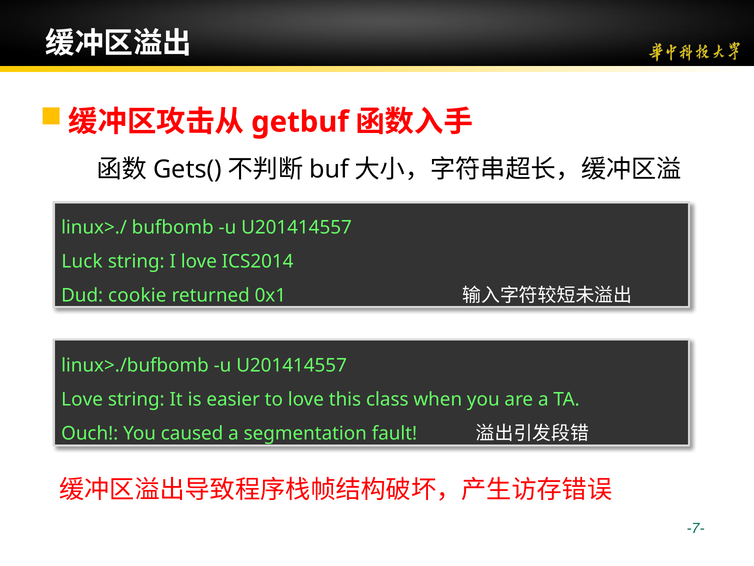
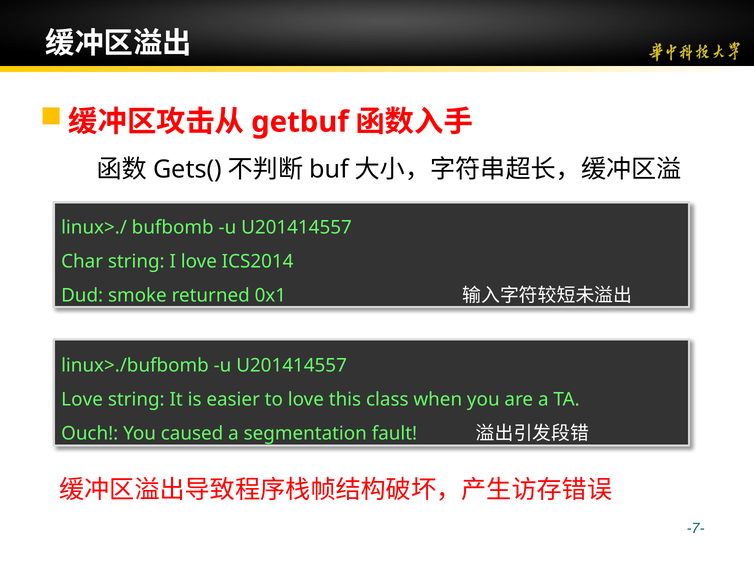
Luck: Luck -> Char (82, 261)
cookie: cookie -> smoke (137, 295)
